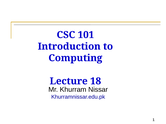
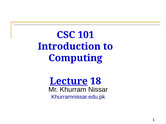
Lecture underline: none -> present (69, 81)
